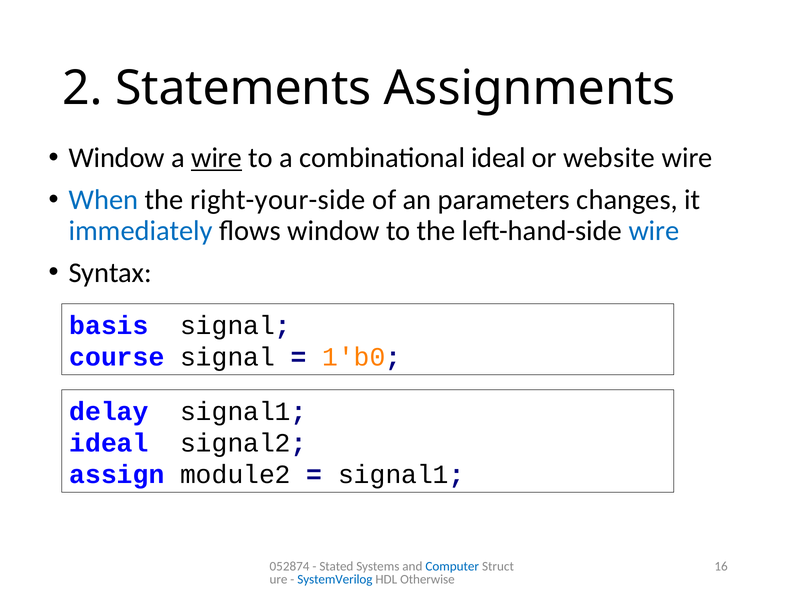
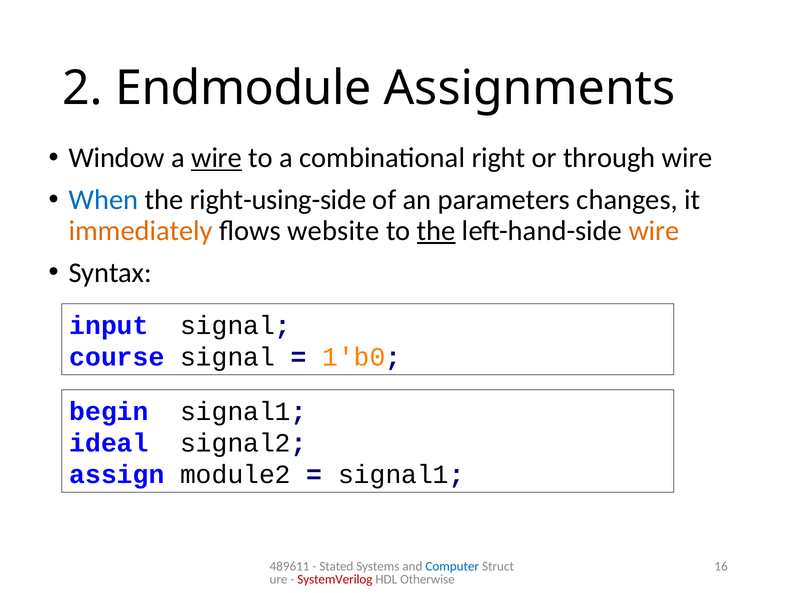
Statements: Statements -> Endmodule (243, 88)
combinational ideal: ideal -> right (498, 158)
website: website -> through (609, 158)
right-your-side: right-your-side -> right-using-side (278, 200)
immediately colour: blue -> orange (141, 231)
flows window: window -> website (333, 231)
the underline: none -> present (436, 231)
wire colour: blue -> orange (654, 231)
basis: basis -> input (109, 325)
delay: delay -> begin (109, 411)
052874: 052874 -> 489611 (290, 566)
SystemVerilog colour: blue -> red (335, 579)
